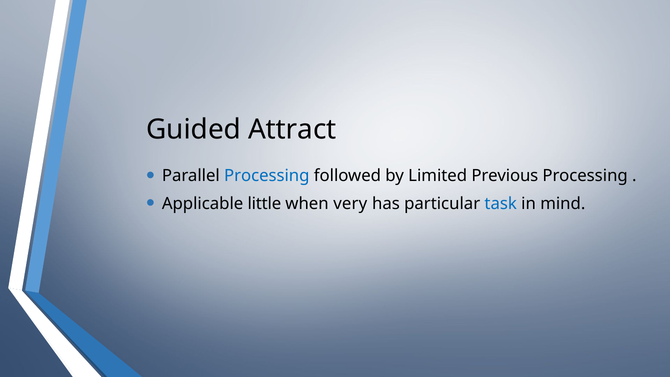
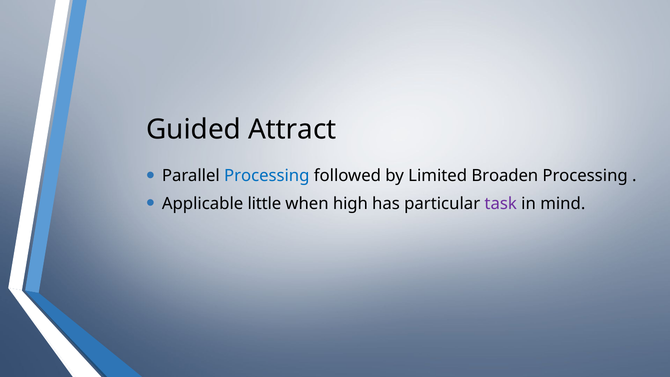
Previous: Previous -> Broaden (505, 176)
very: very -> high (350, 203)
task colour: blue -> purple (501, 203)
